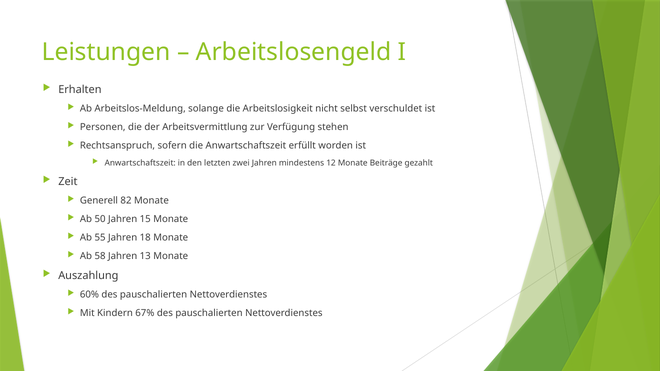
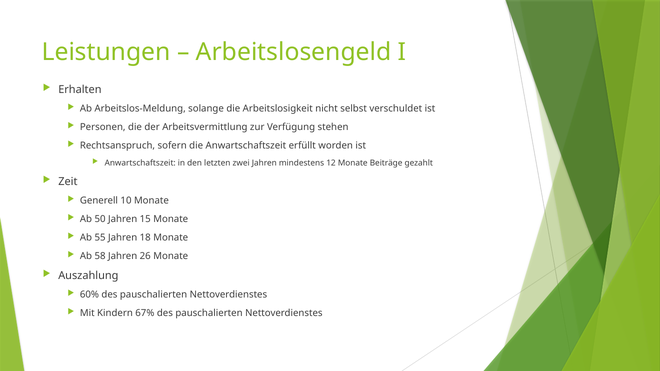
82: 82 -> 10 (126, 201)
13: 13 -> 26 (145, 256)
